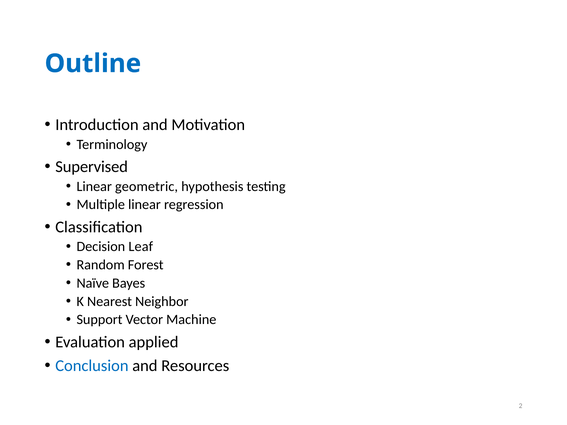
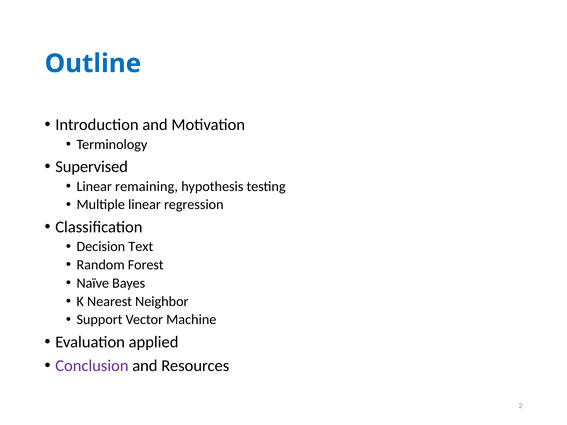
geometric: geometric -> remaining (147, 186)
Leaf: Leaf -> Text (141, 247)
Conclusion colour: blue -> purple (92, 366)
